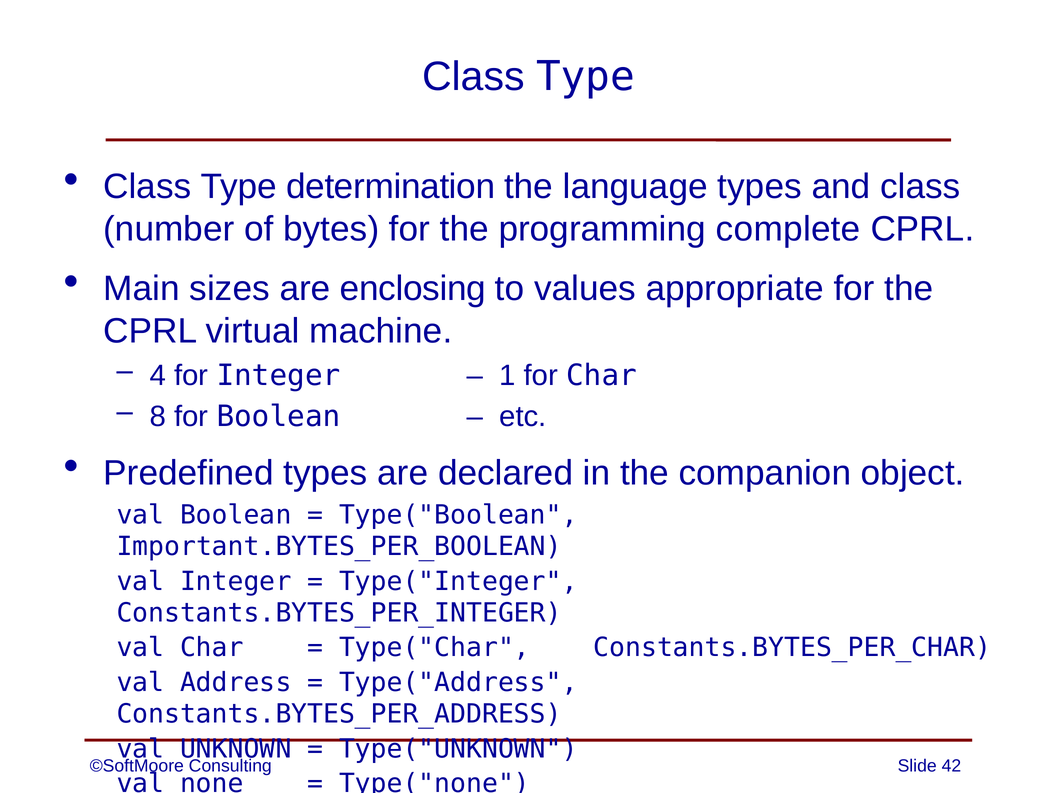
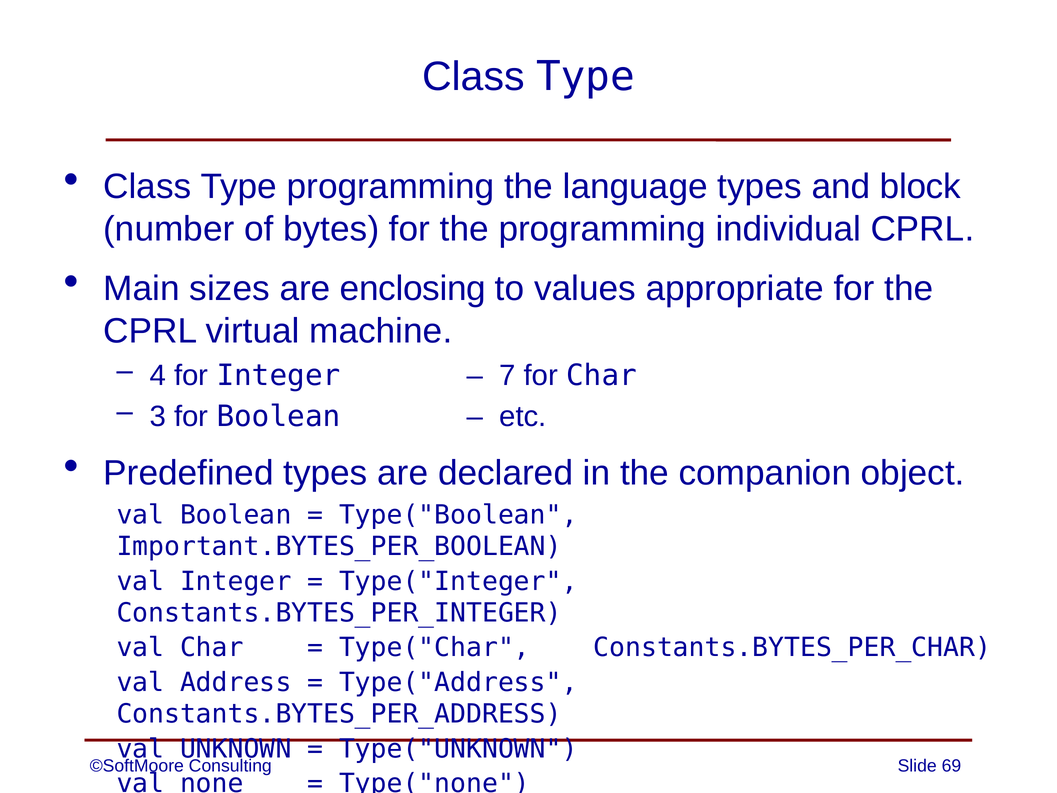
Type determination: determination -> programming (390, 187)
and class: class -> block (920, 187)
complete: complete -> individual (788, 229)
1: 1 -> 7 (507, 375)
8: 8 -> 3 (158, 416)
42: 42 -> 69 (951, 766)
